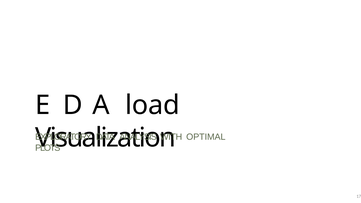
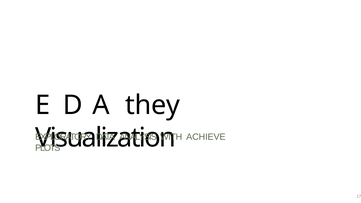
load: load -> they (152, 105)
OPTIMAL: OPTIMAL -> ACHIEVE (206, 137)
